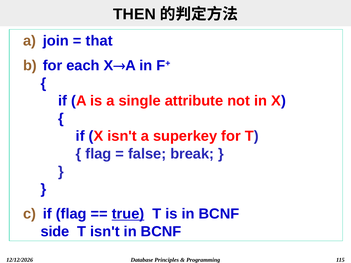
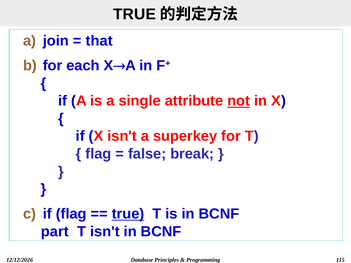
THEN: THEN -> TRUE (134, 14)
not underline: none -> present (239, 101)
side: side -> part (55, 232)
